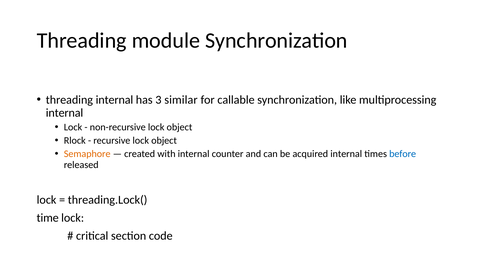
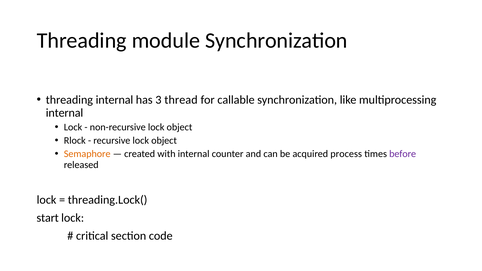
similar: similar -> thread (181, 100)
acquired internal: internal -> process (346, 154)
before colour: blue -> purple (403, 154)
time: time -> start (48, 218)
